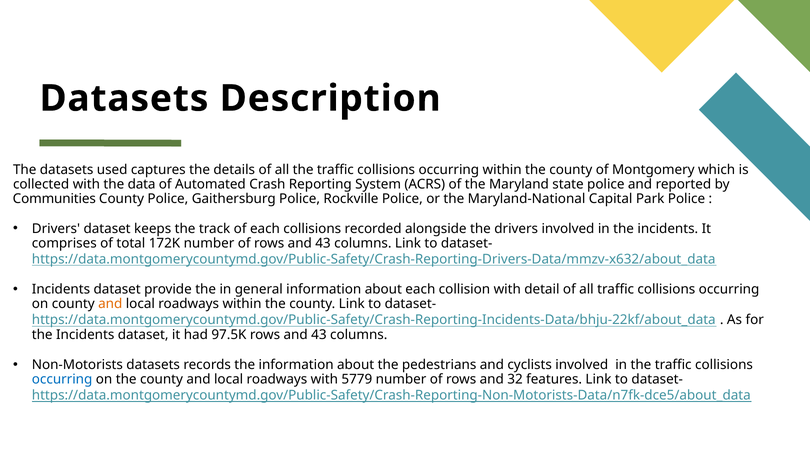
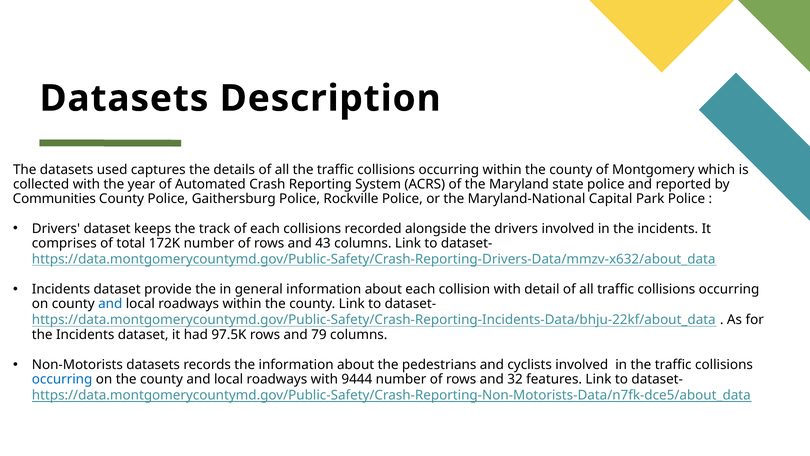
data: data -> year (142, 184)
and colour: orange -> blue (110, 304)
97.5K rows and 43: 43 -> 79 (319, 335)
5779: 5779 -> 9444 (357, 379)
